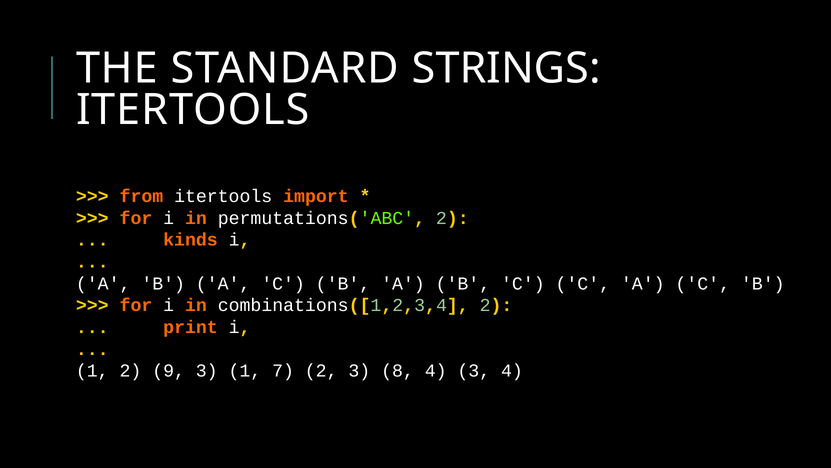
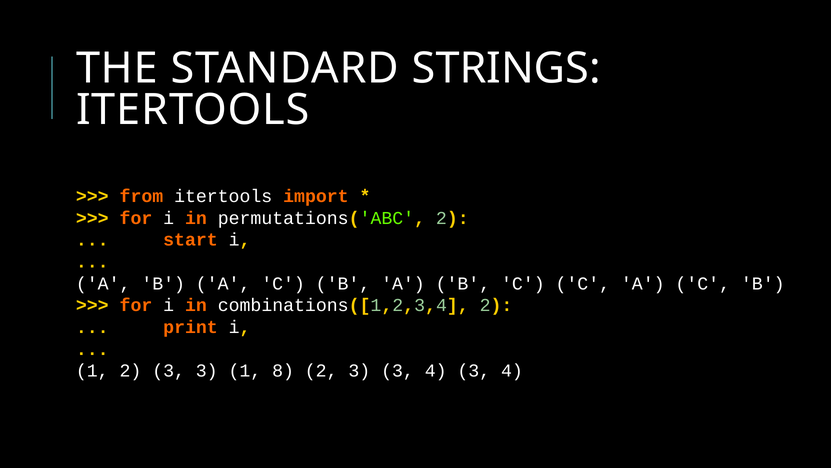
kinds: kinds -> start (190, 240)
1 2 9: 9 -> 3 (169, 370)
7: 7 -> 8 (283, 370)
8: 8 -> 3 (398, 370)
